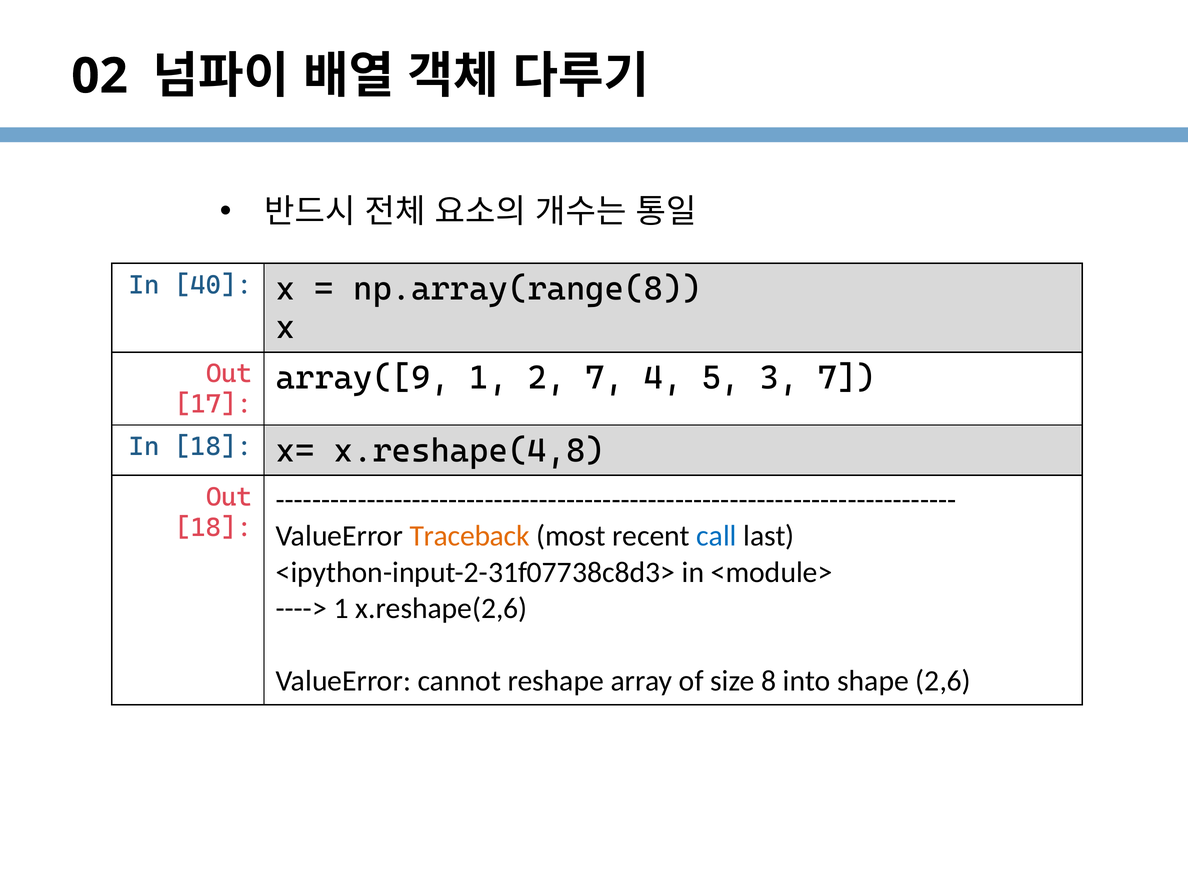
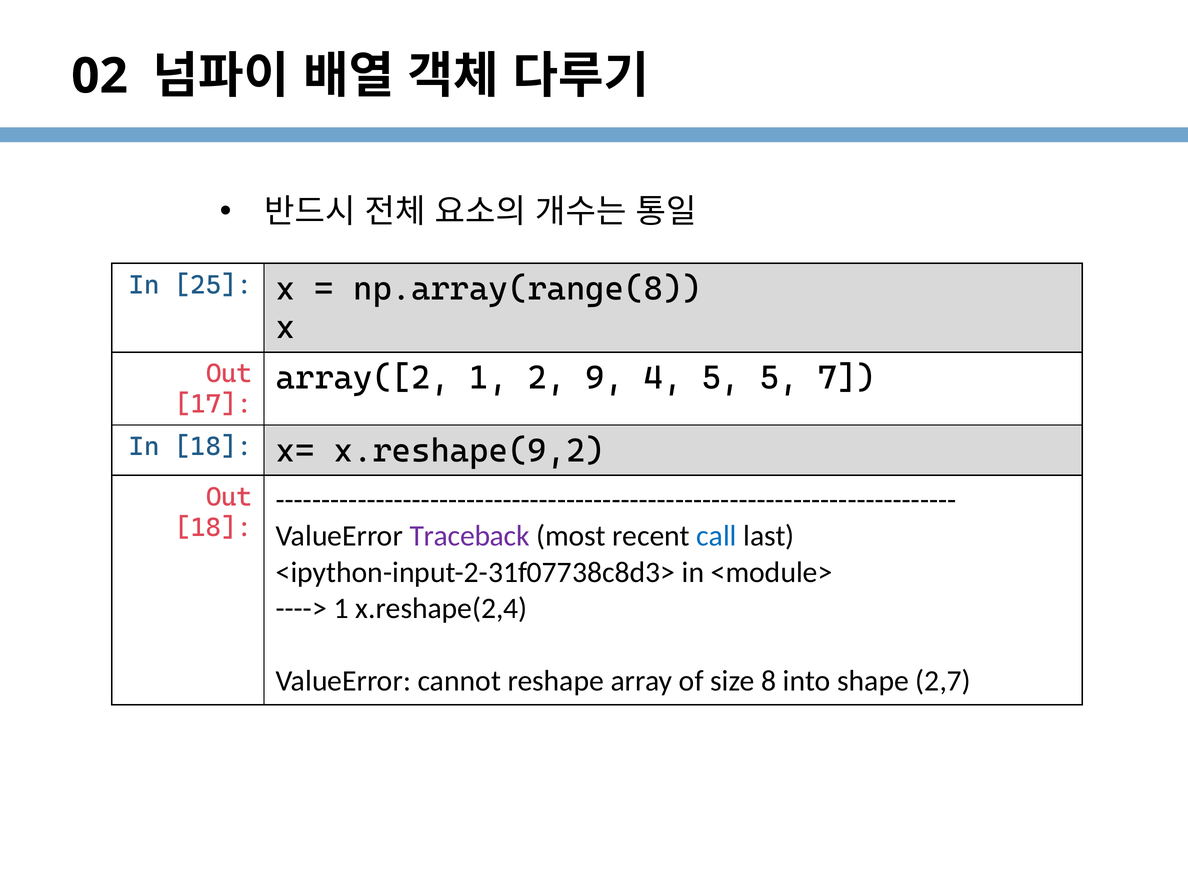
40: 40 -> 25 (213, 285)
array([9: array([9 -> array([2 (363, 378)
2 7: 7 -> 9 (605, 378)
5 3: 3 -> 5 (779, 378)
x.reshape(4,8: x.reshape(4,8 -> x.reshape(9,2 (469, 451)
Traceback colour: orange -> purple (470, 536)
x.reshape(2,6: x.reshape(2,6 -> x.reshape(2,4 (441, 608)
2,6: 2,6 -> 2,7 (943, 681)
